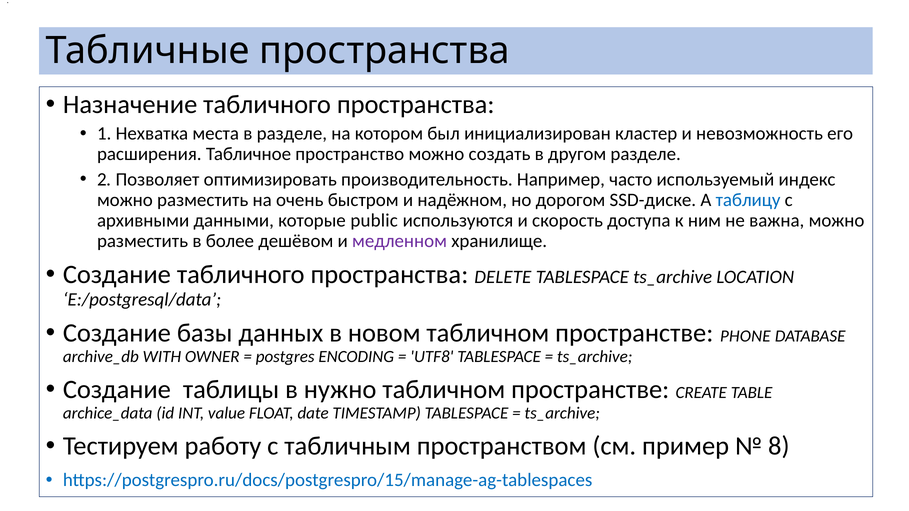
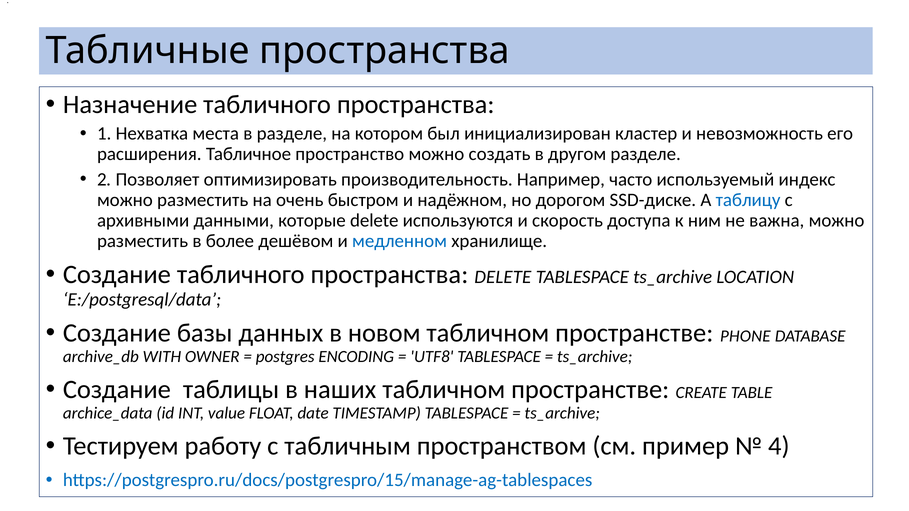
которые public: public -> delete (374, 220)
медленном colour: purple -> blue (400, 241)
нужно: нужно -> наших (340, 390)
8: 8 -> 4 (779, 446)
